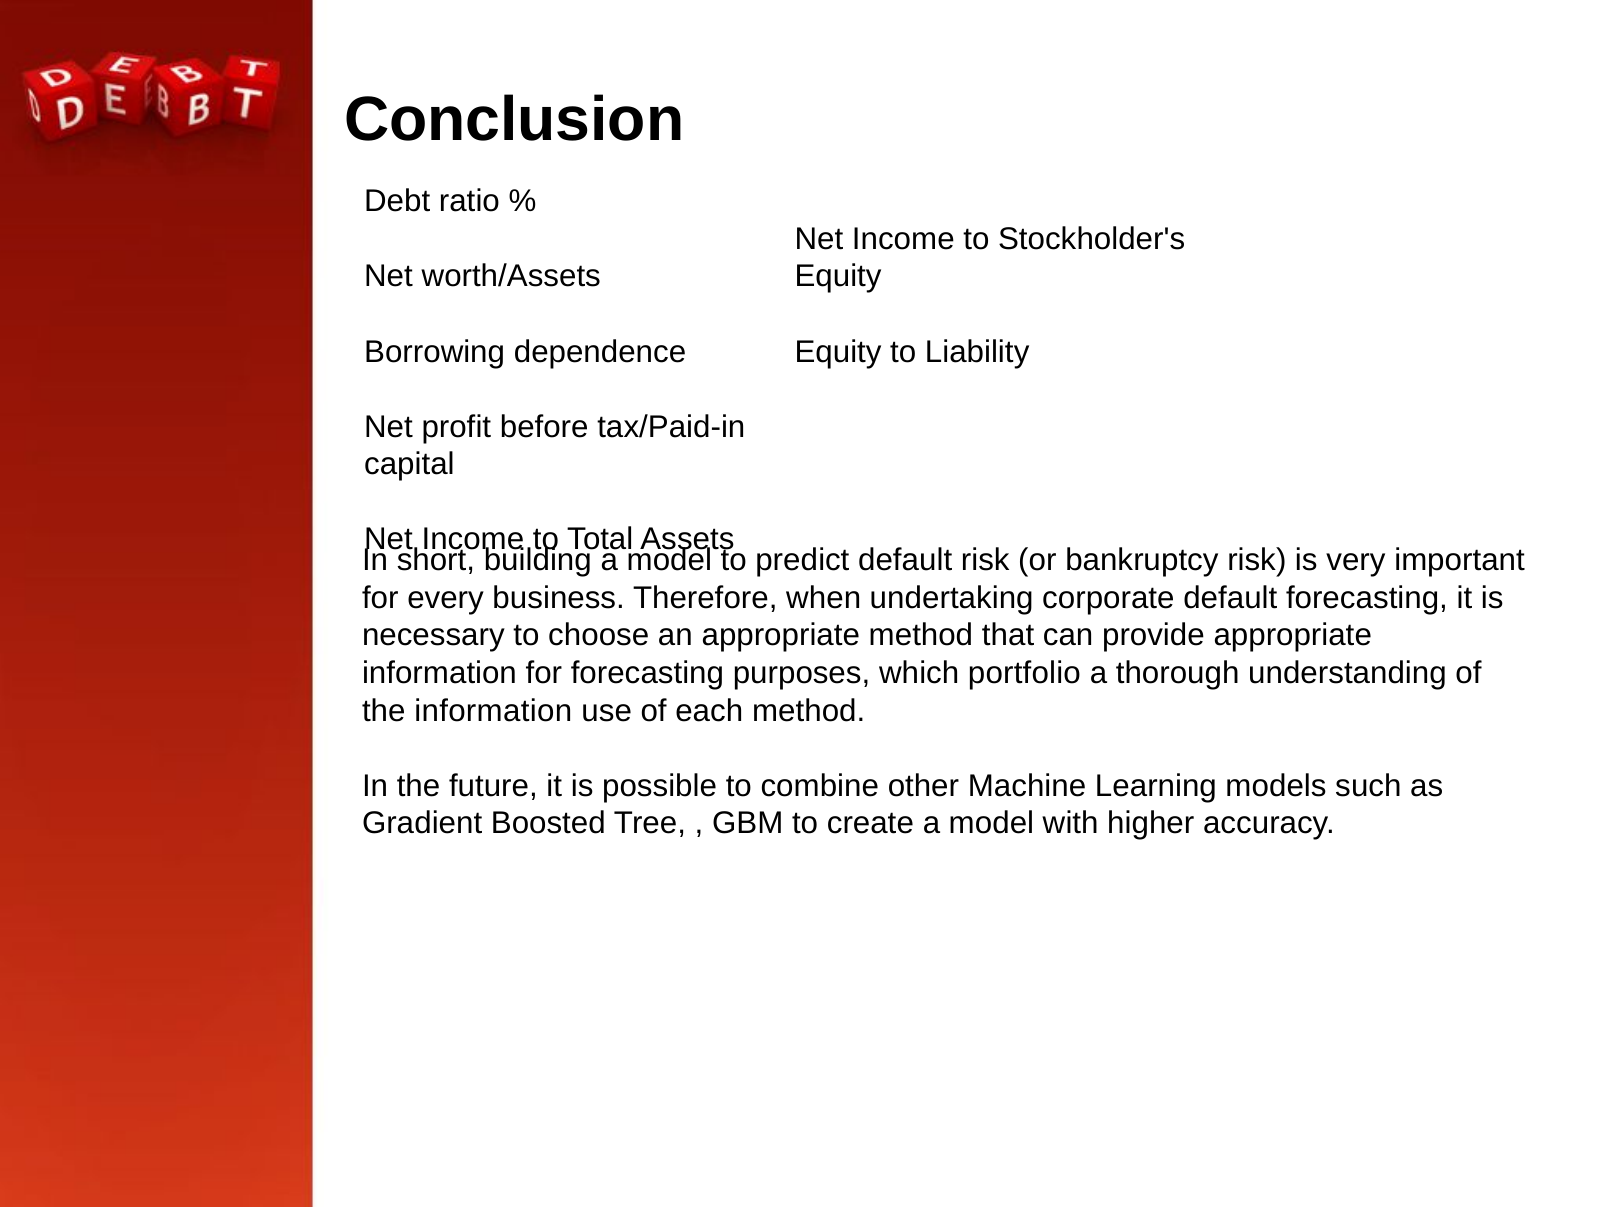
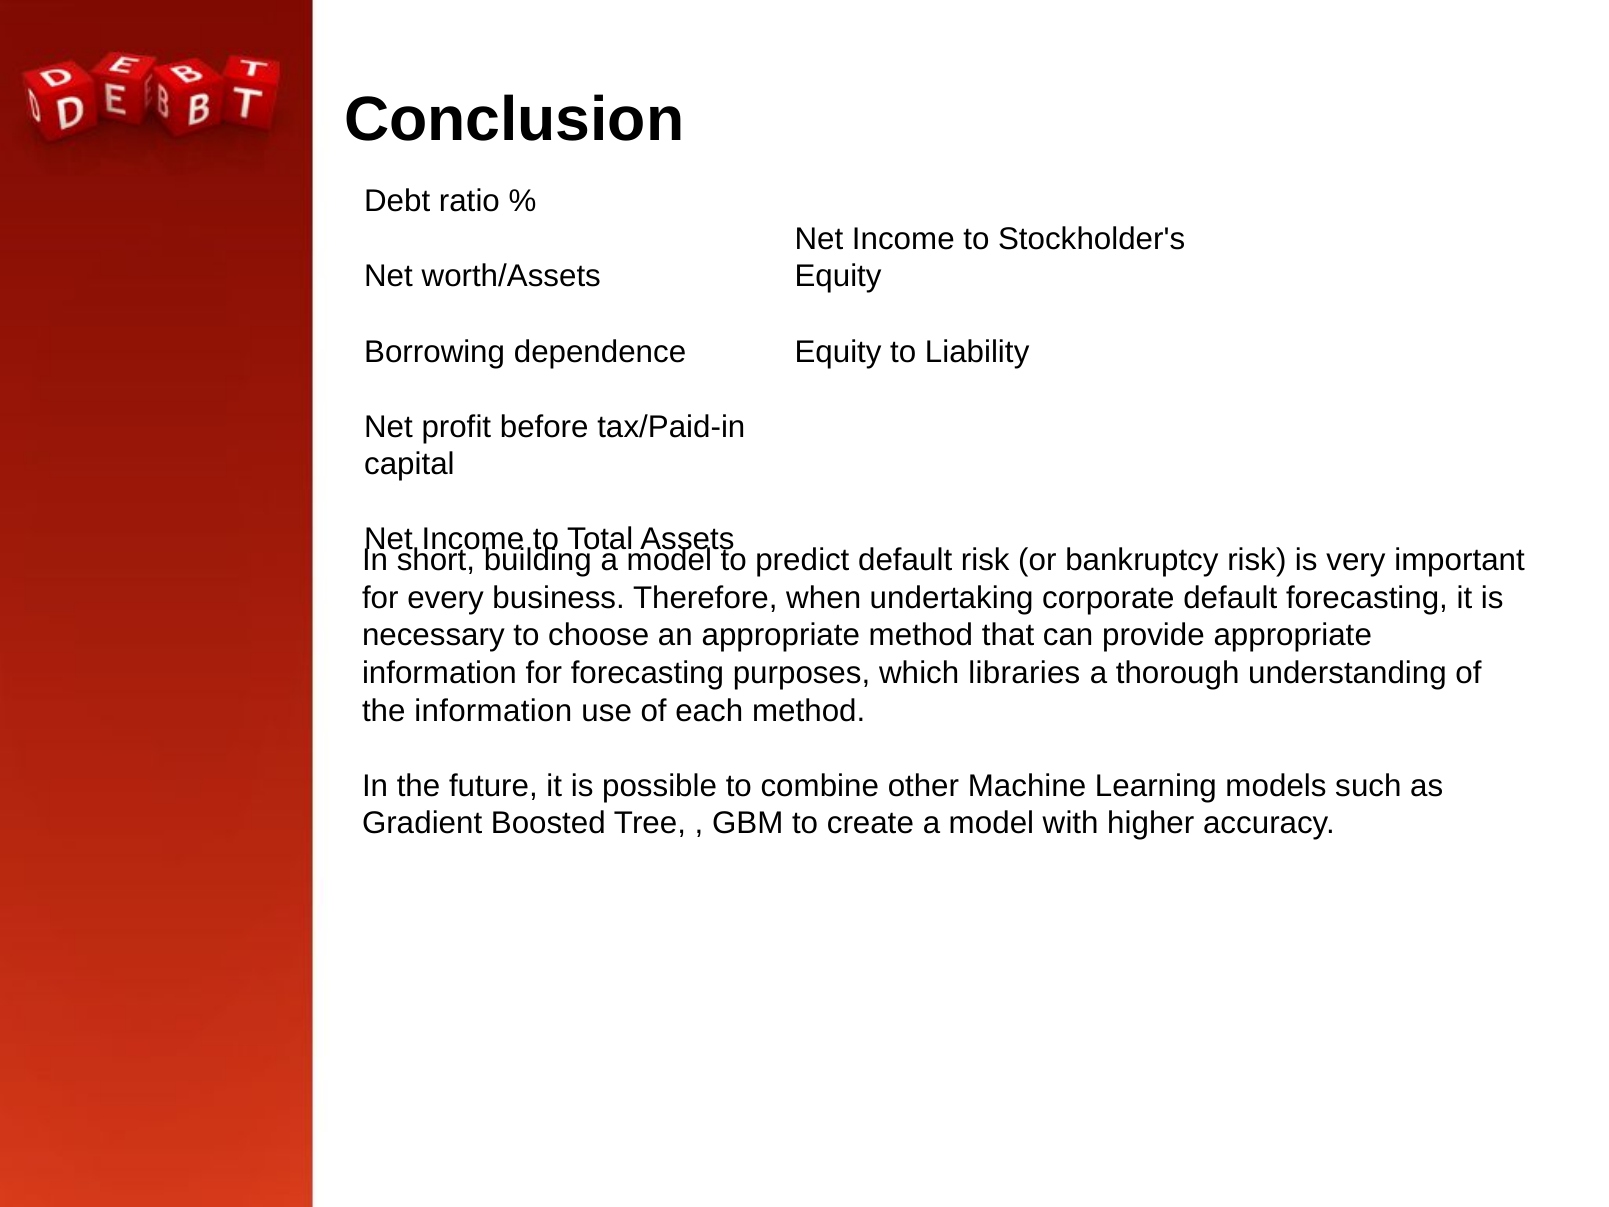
portfolio: portfolio -> libraries (1024, 673)
